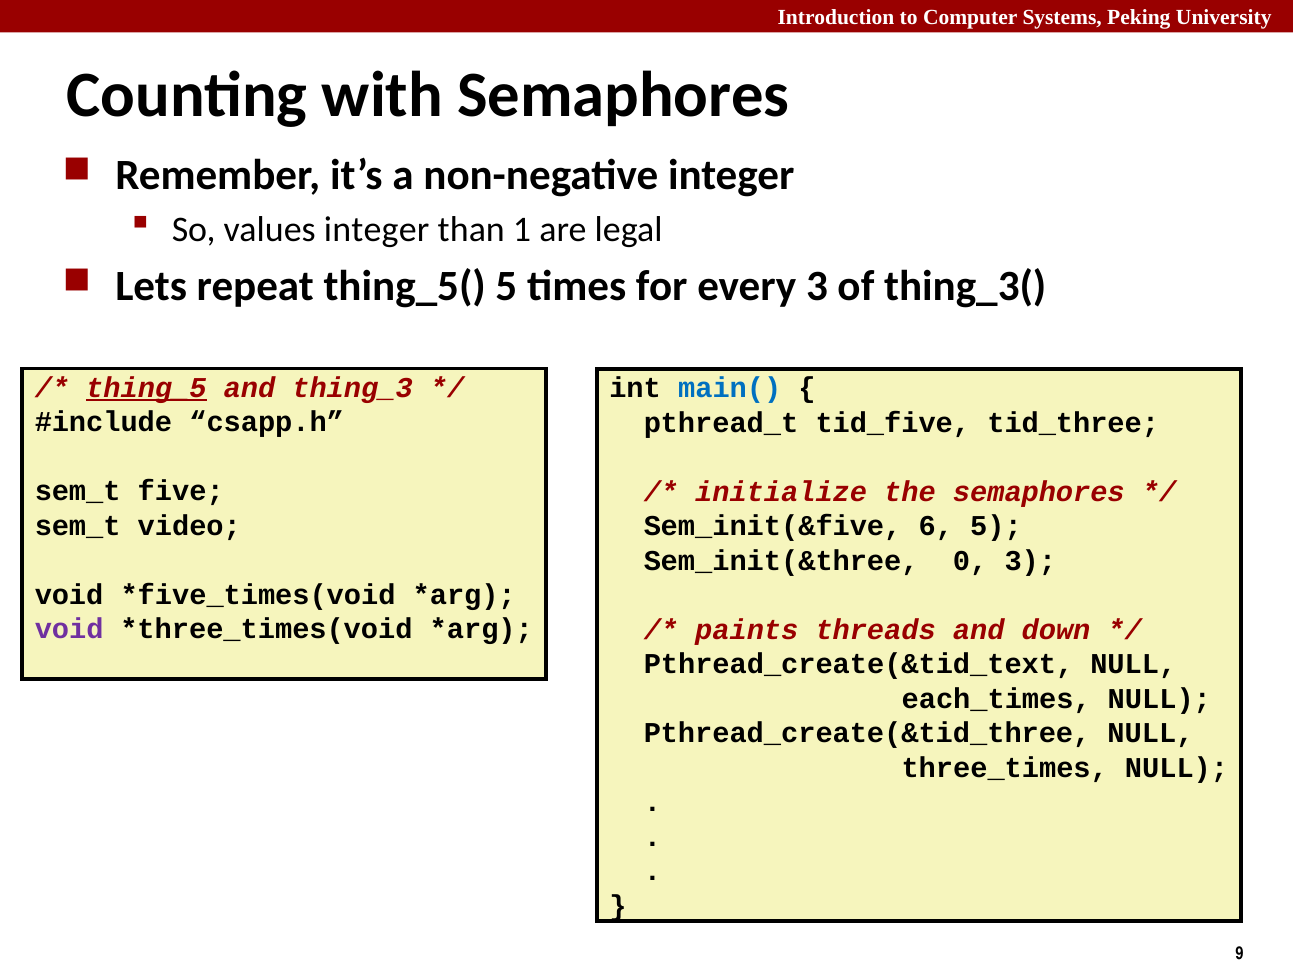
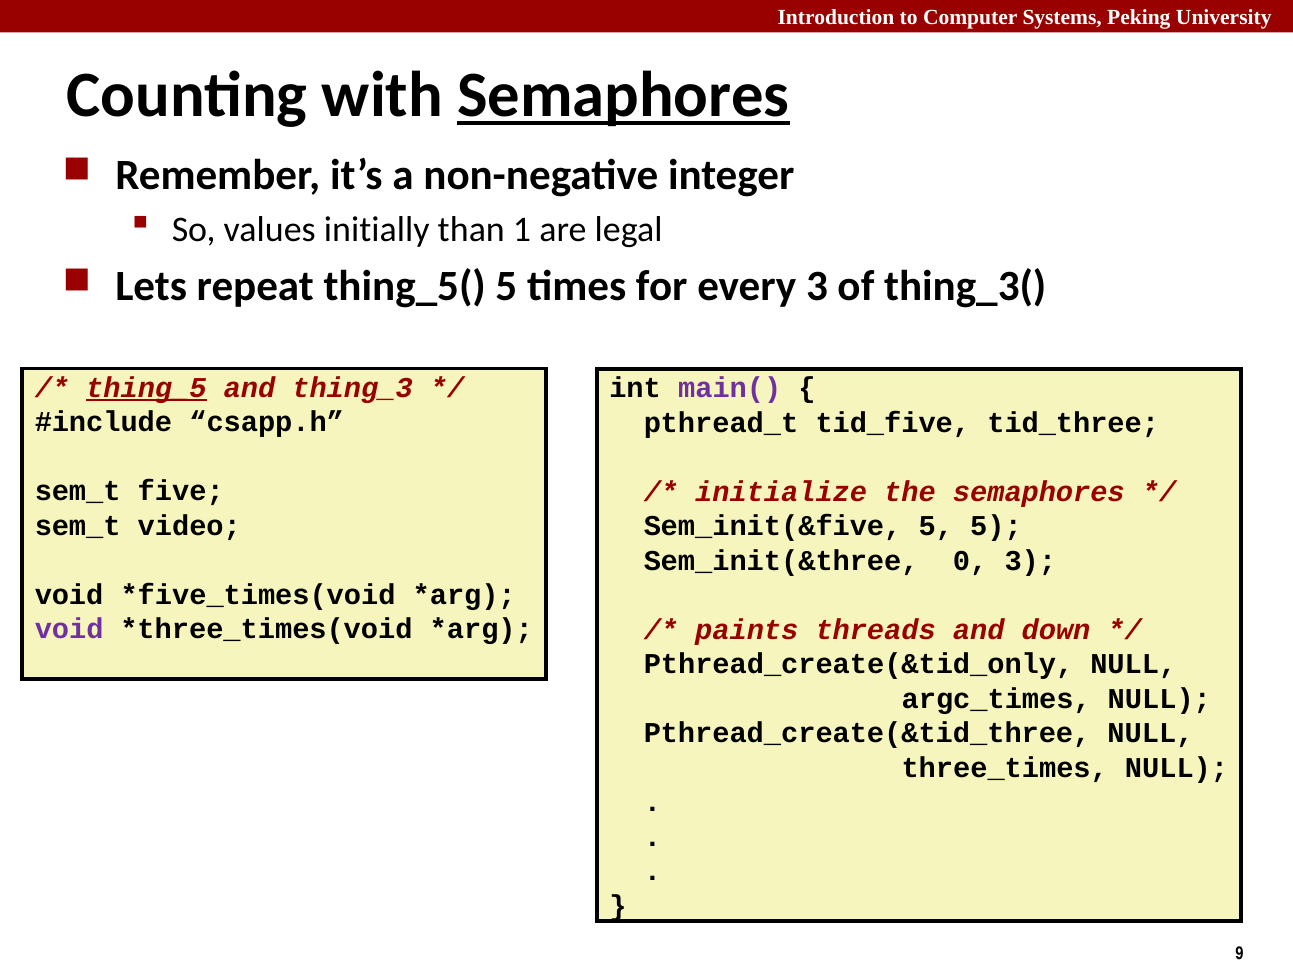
Semaphores underline: none -> present (624, 95)
values integer: integer -> initially (377, 230)
main( colour: blue -> purple (730, 388)
Sem_init(&five 6: 6 -> 5 (936, 526)
Pthread_create(&tid_text: Pthread_create(&tid_text -> Pthread_create(&tid_only (859, 664)
each_times: each_times -> argc_times (996, 699)
